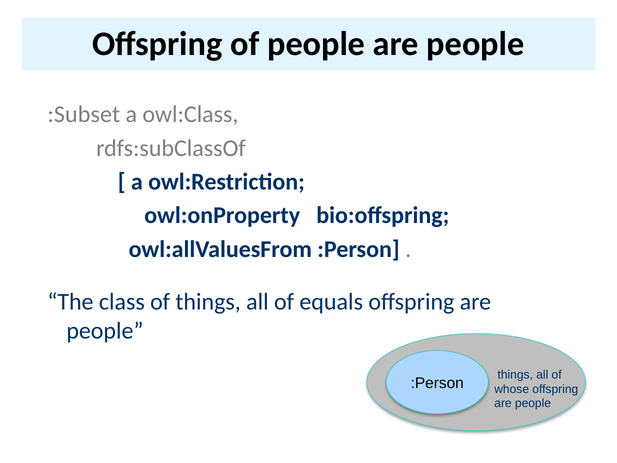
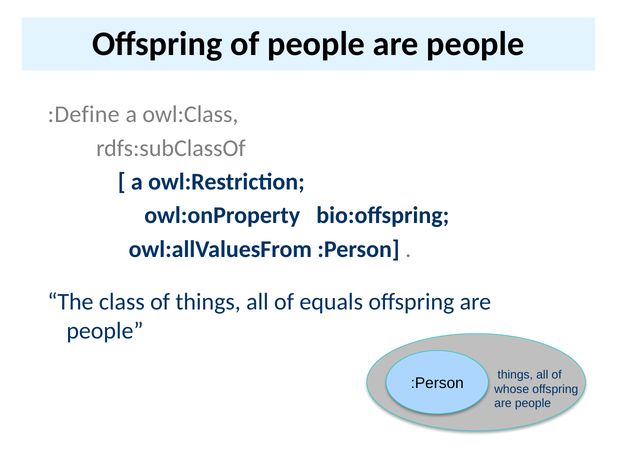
:Subset: :Subset -> :Define (84, 114)
